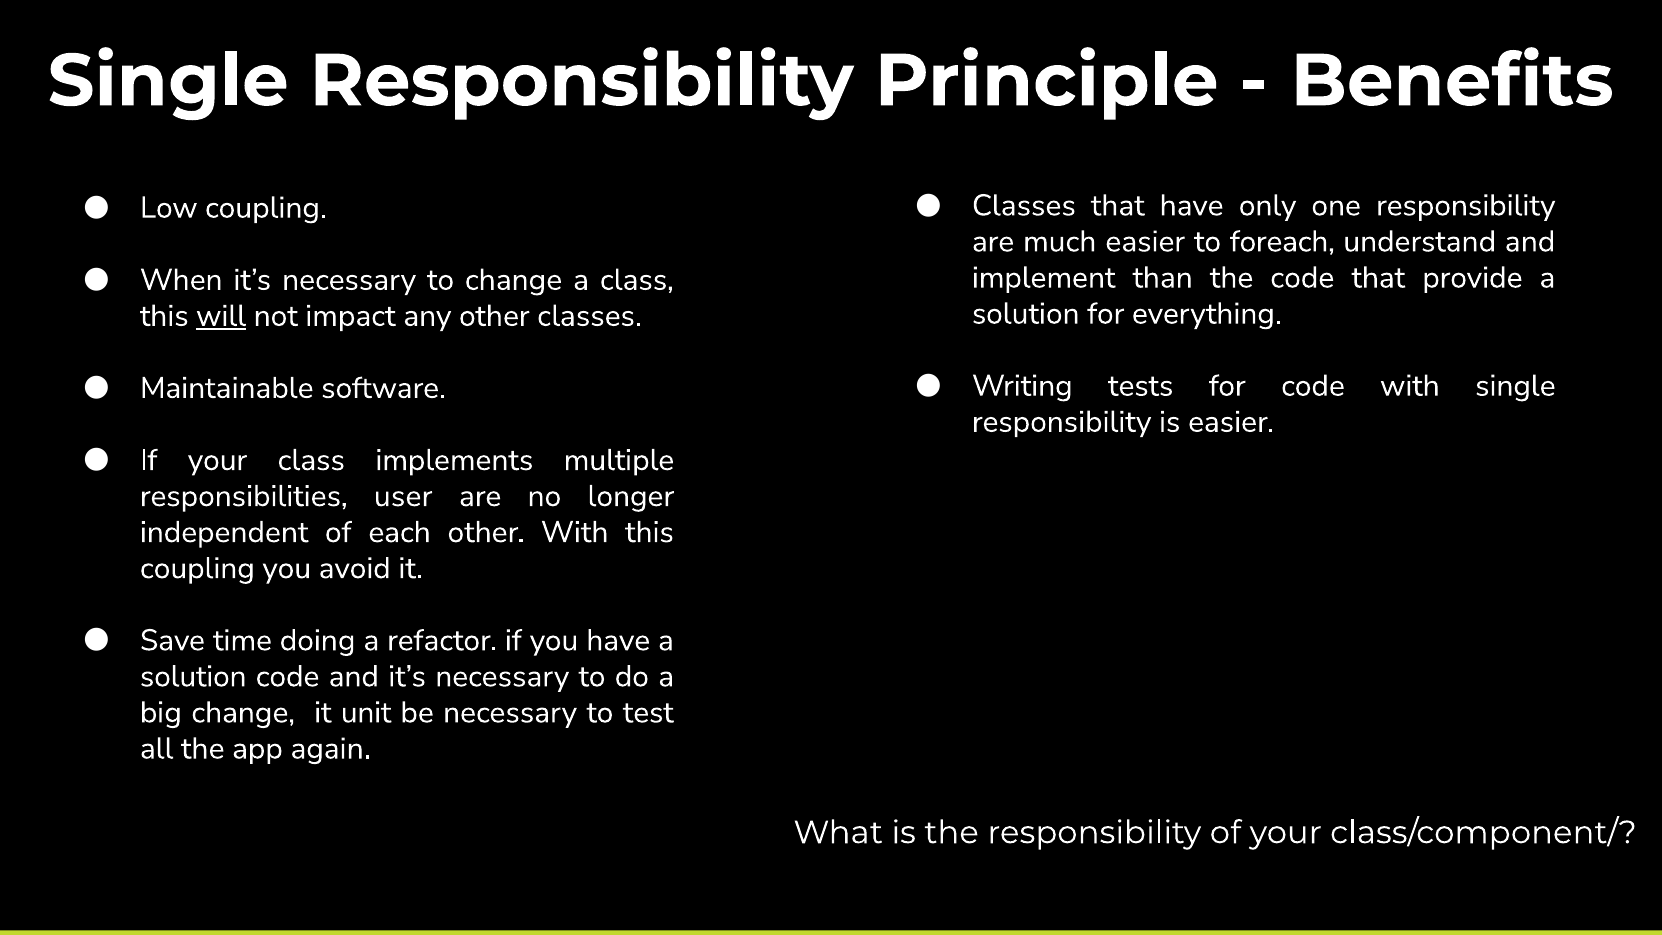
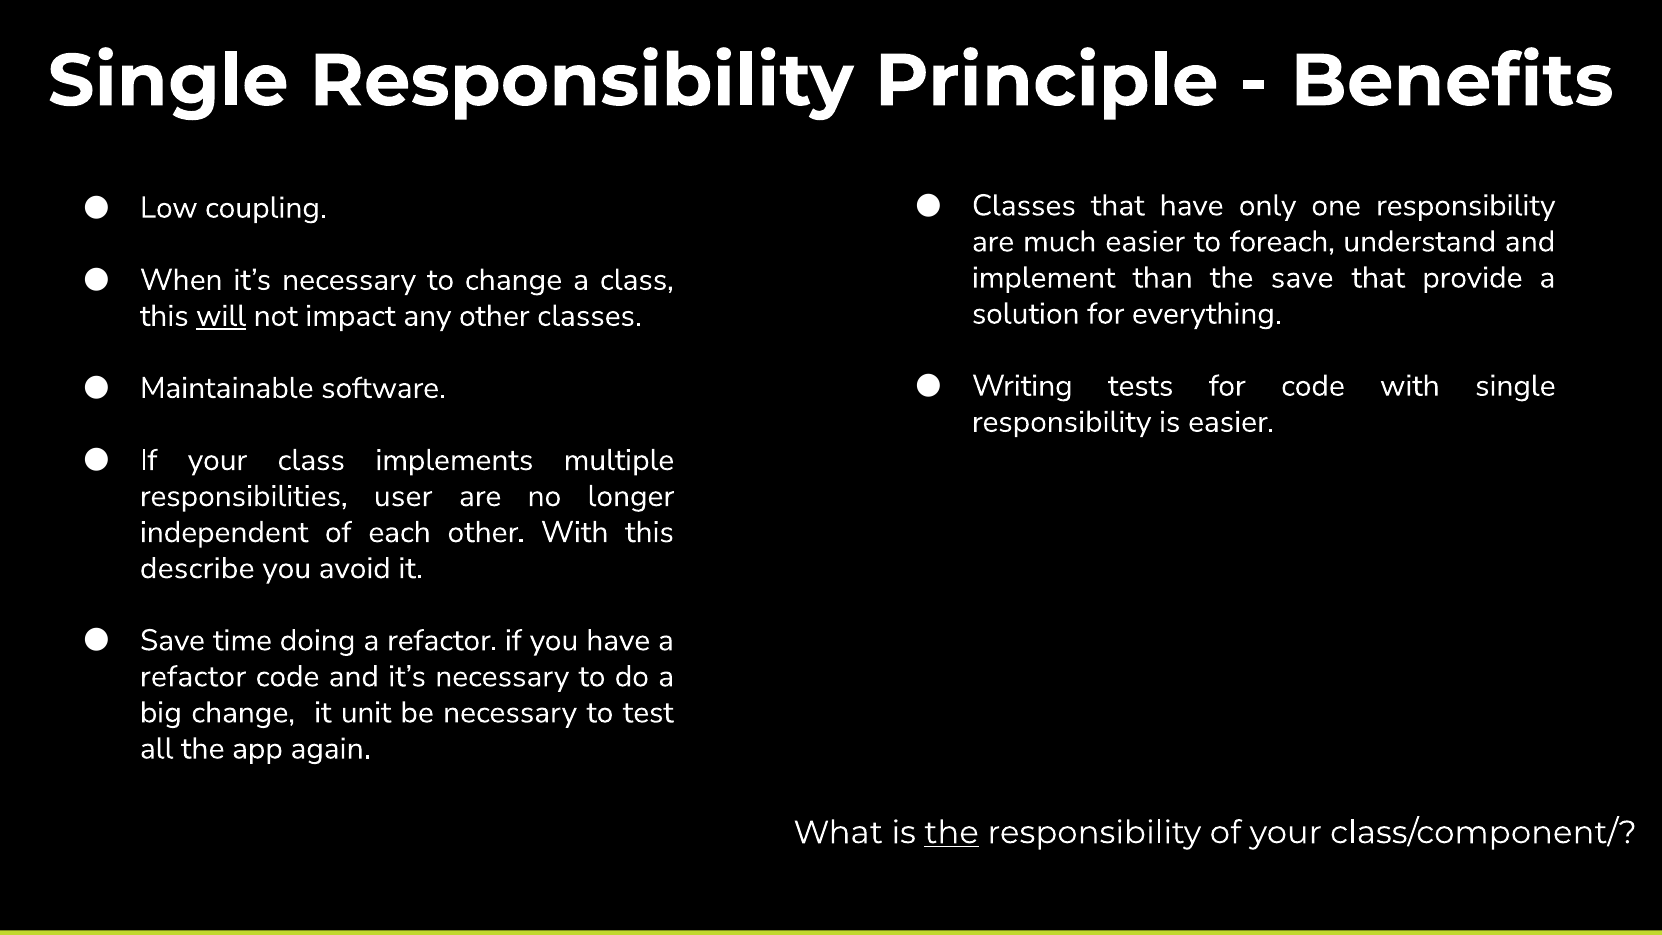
the code: code -> save (1302, 278)
coupling: coupling -> describe (197, 568)
solution: solution -> refactor (193, 676)
the underline: none -> present (952, 833)
